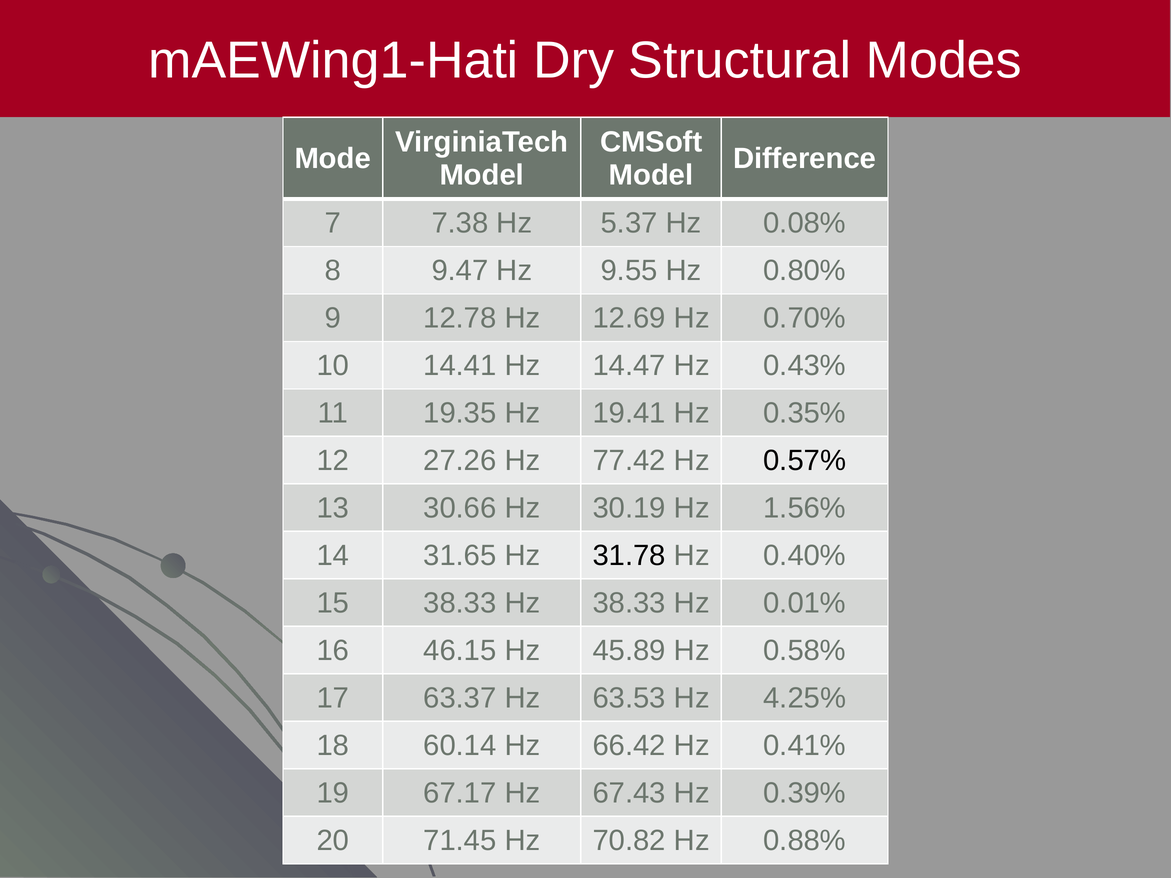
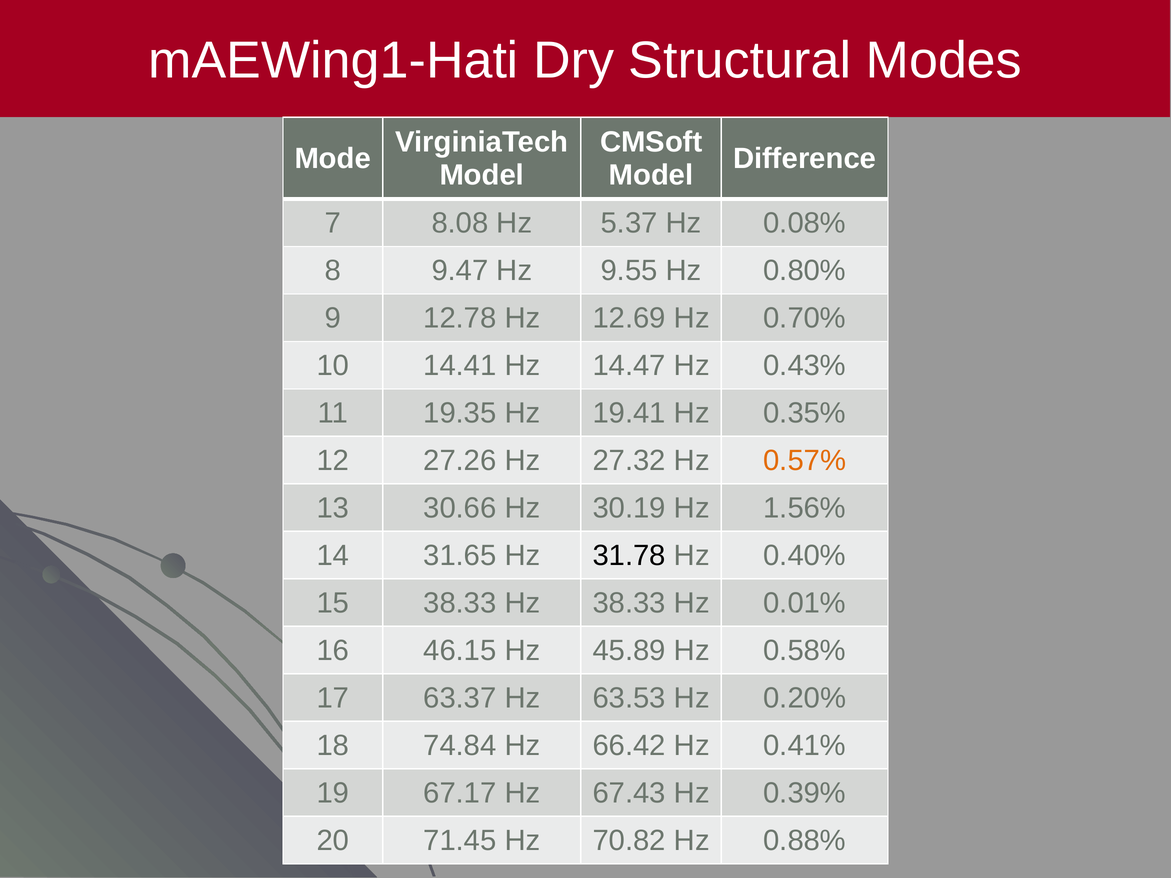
7.38: 7.38 -> 8.08 (460, 223)
77.42: 77.42 -> 27.32 (629, 461)
0.57% colour: black -> orange (805, 461)
4.25%: 4.25% -> 0.20% (805, 698)
60.14: 60.14 -> 74.84 (460, 746)
